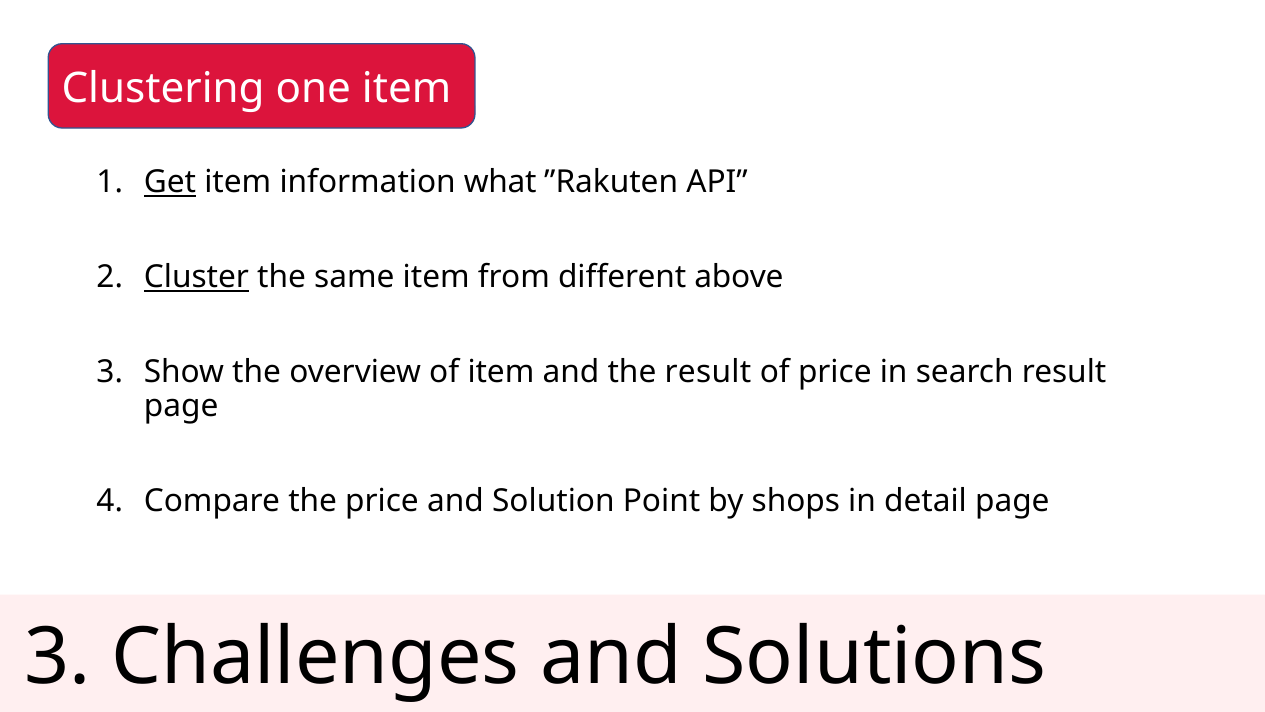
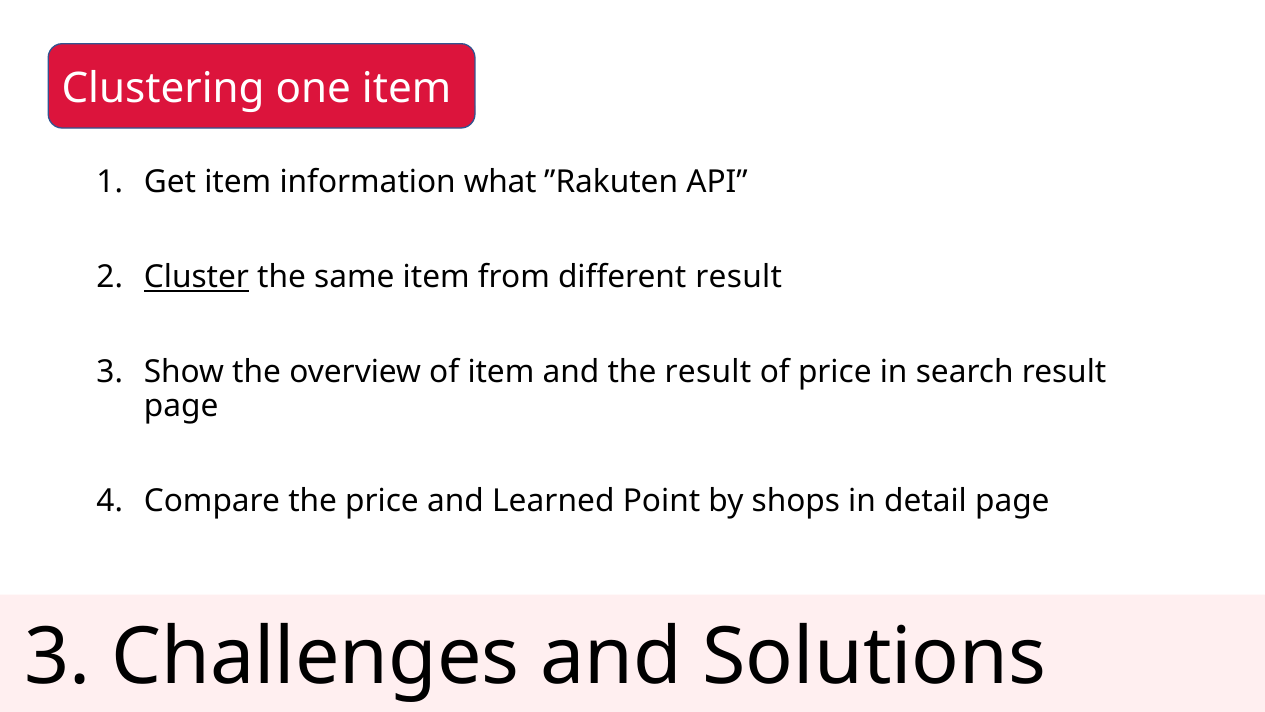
Get underline: present -> none (170, 182)
different above: above -> result (739, 277)
Solution: Solution -> Learned (553, 500)
